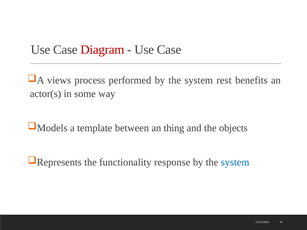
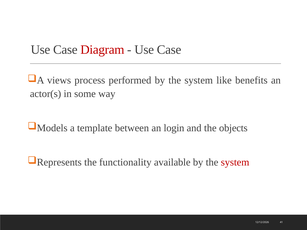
rest: rest -> like (224, 80)
thing: thing -> login (174, 128)
response: response -> available (172, 162)
system colour: blue -> red (235, 162)
